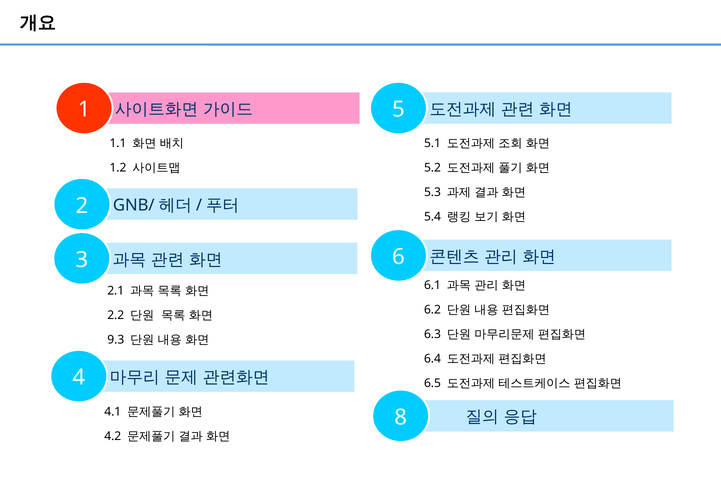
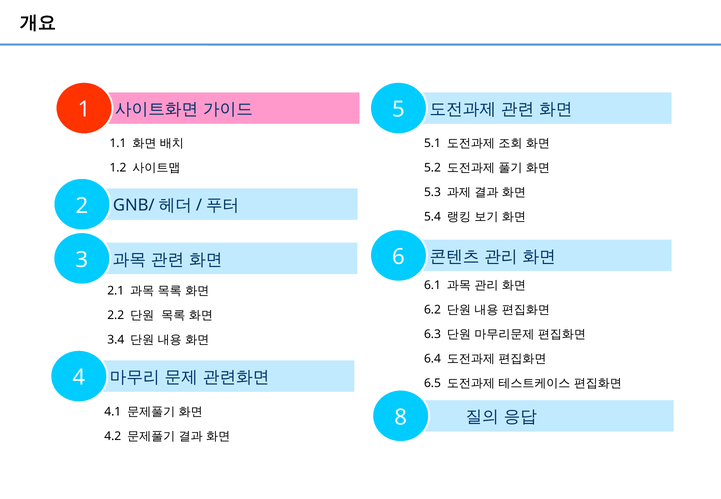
9.3: 9.3 -> 3.4 (116, 340)
